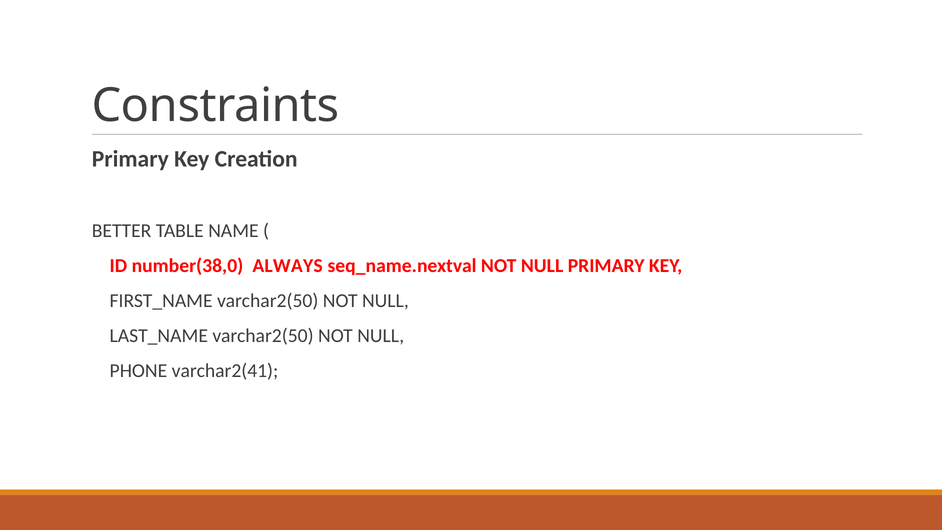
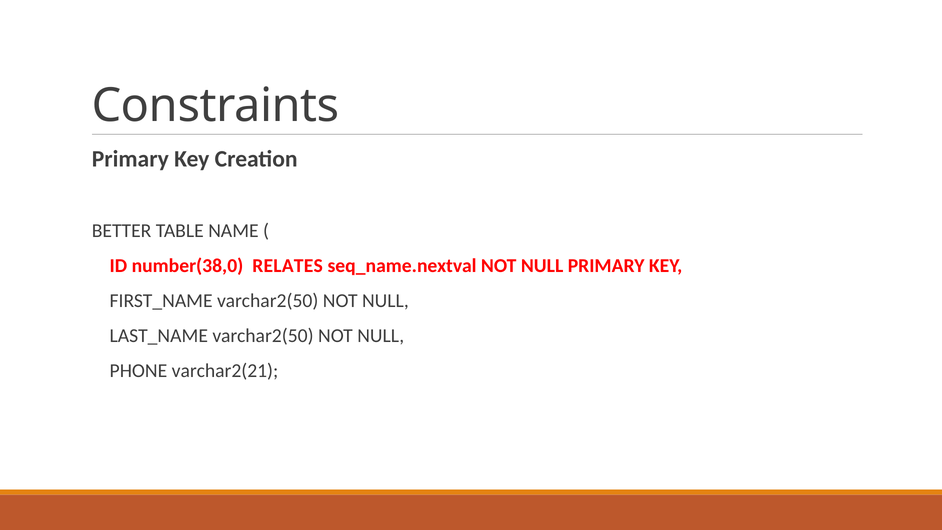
ALWAYS: ALWAYS -> RELATES (288, 266)
varchar2(41: varchar2(41 -> varchar2(21 (225, 370)
